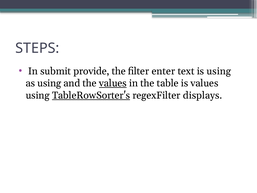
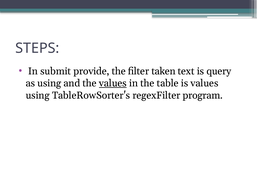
enter: enter -> taken (163, 71)
is using: using -> query (219, 71)
TableRowSorter's underline: present -> none (91, 95)
displays: displays -> program (203, 95)
